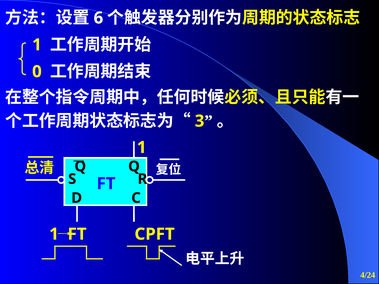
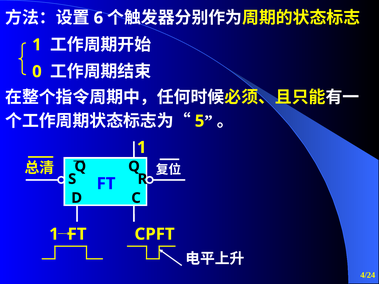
3: 3 -> 5 (200, 121)
